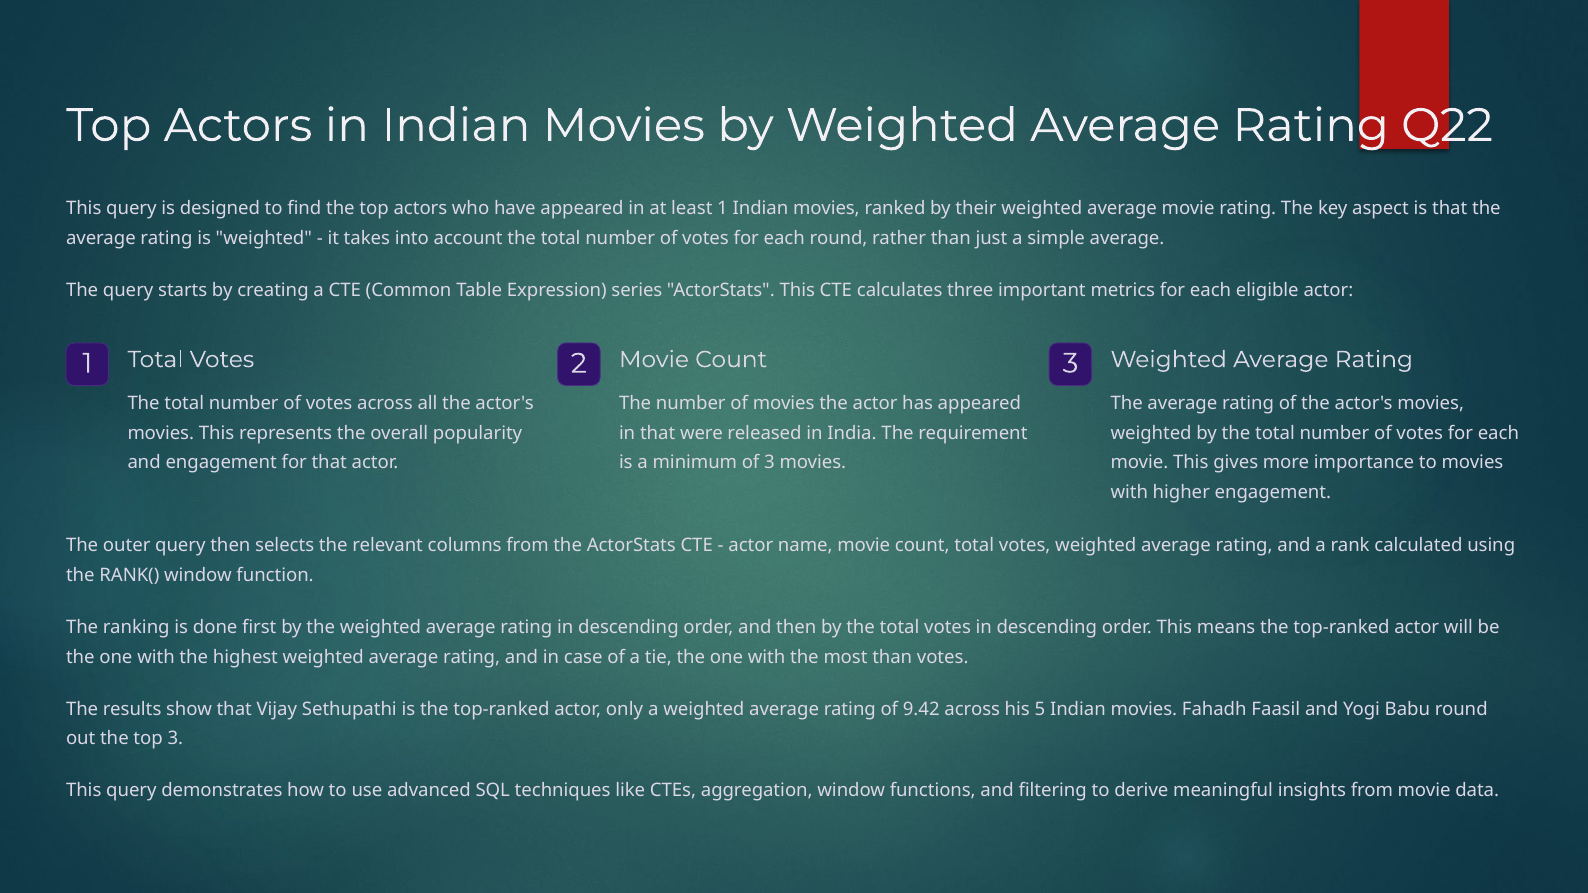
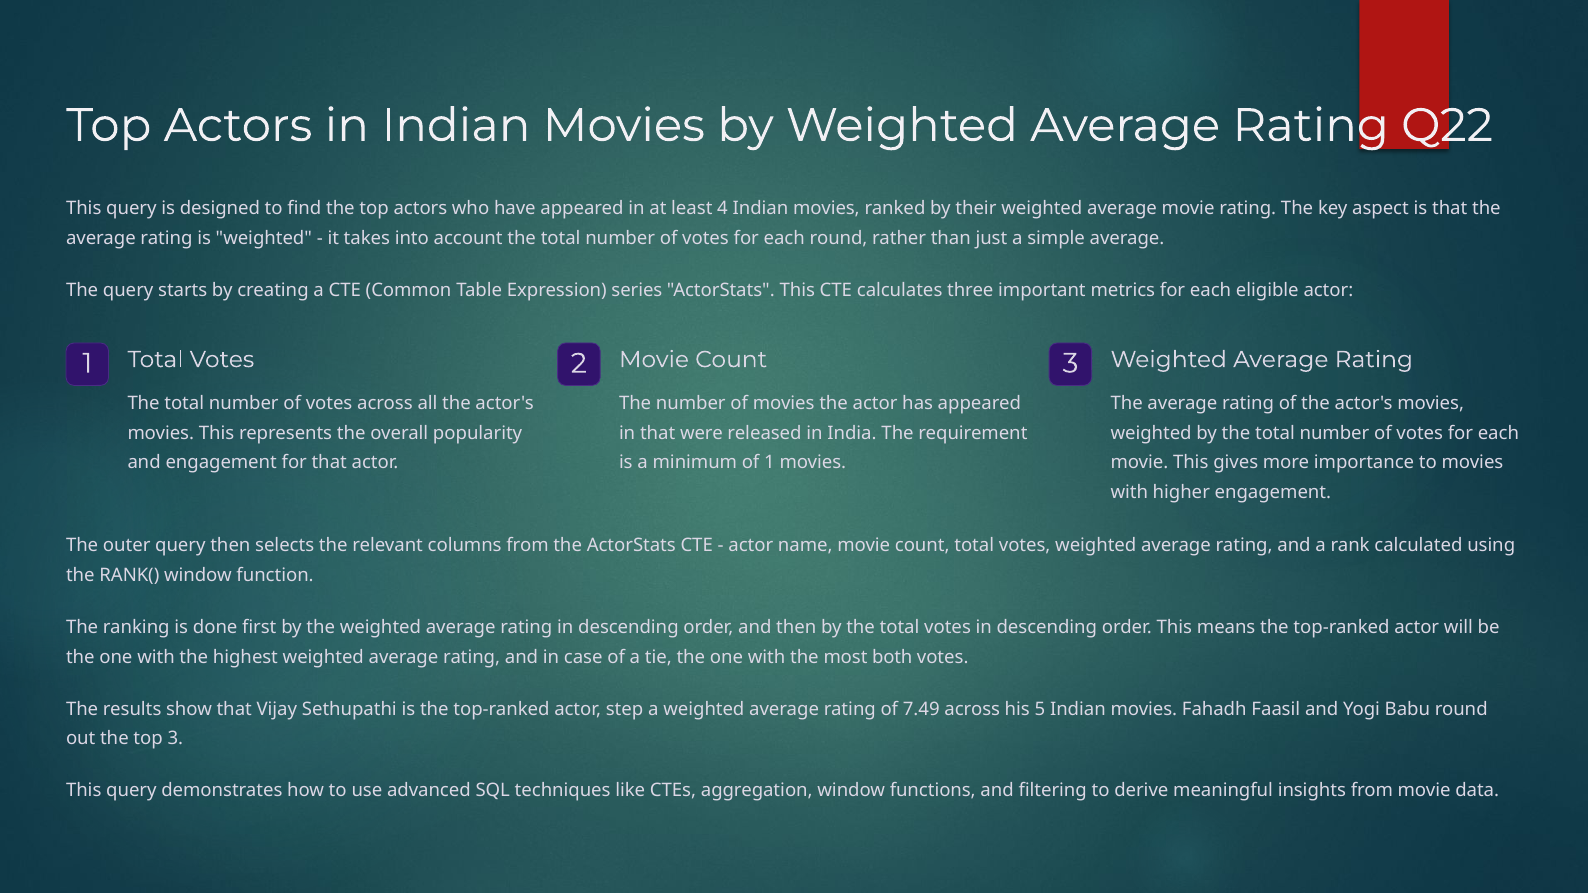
least 1: 1 -> 4 (722, 208)
of 3: 3 -> 1 (769, 463)
most than: than -> both (892, 657)
only: only -> step (625, 709)
9.42: 9.42 -> 7.49 (921, 709)
